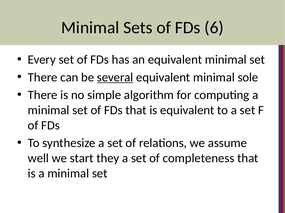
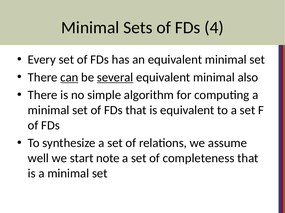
6: 6 -> 4 (214, 28)
can underline: none -> present (69, 78)
sole: sole -> also (248, 78)
they: they -> note (108, 159)
